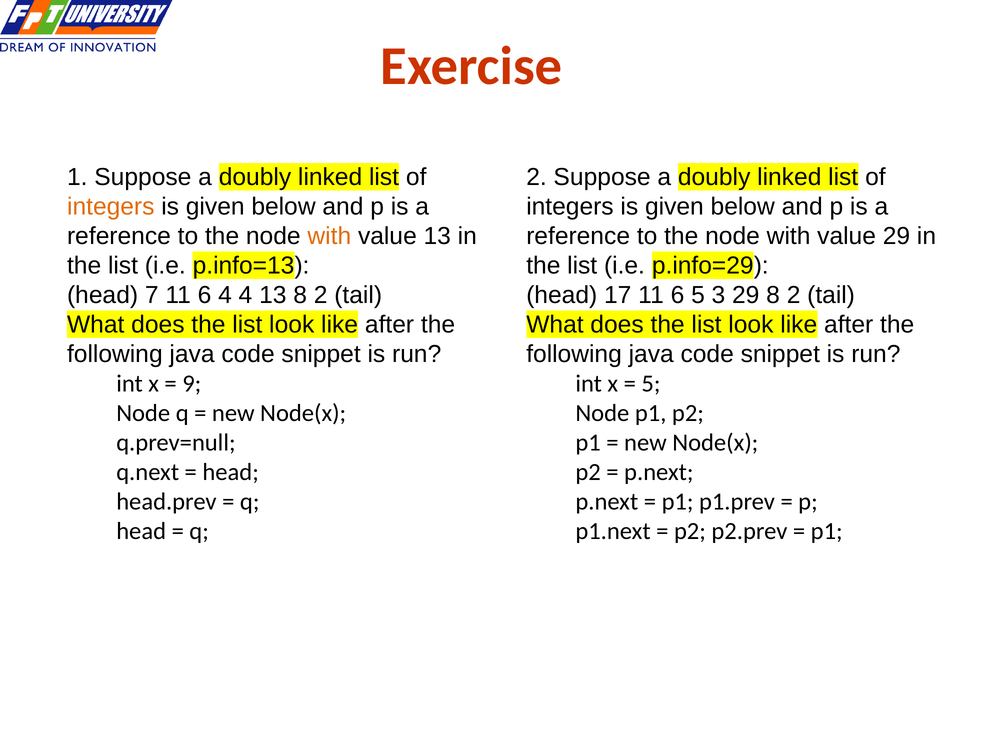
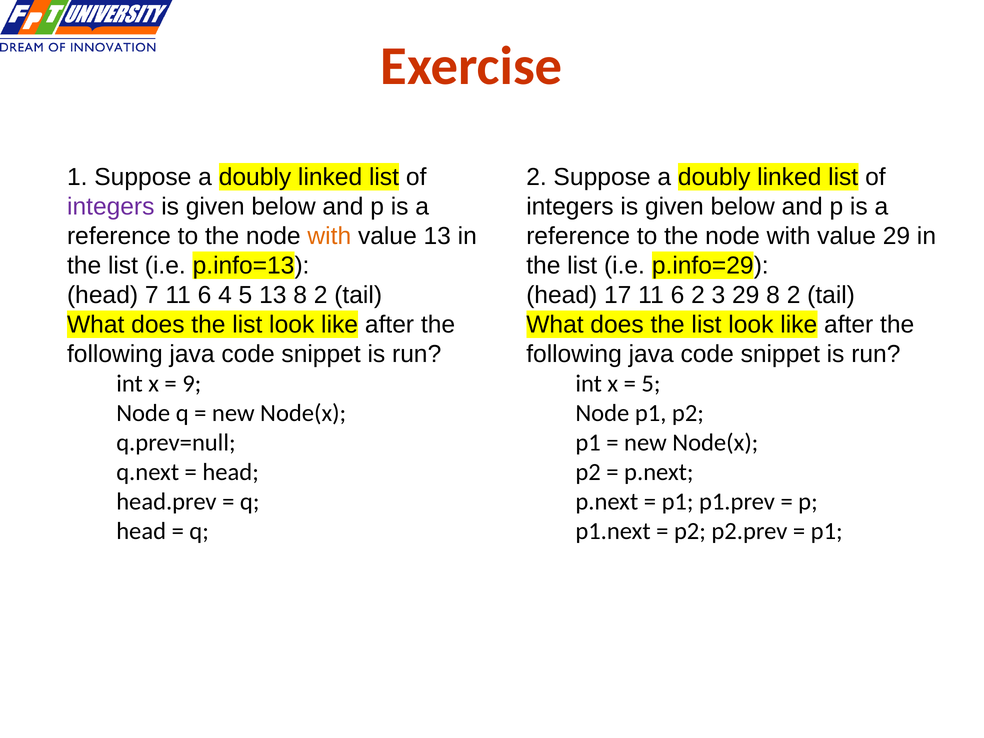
integers colour: orange -> purple (111, 207)
6 5: 5 -> 2 (698, 295)
4 4: 4 -> 5 (245, 295)
